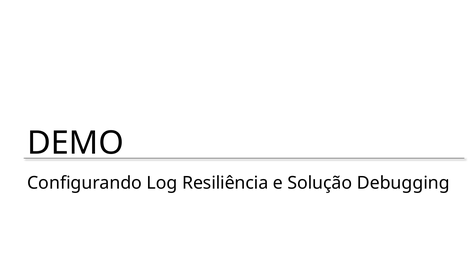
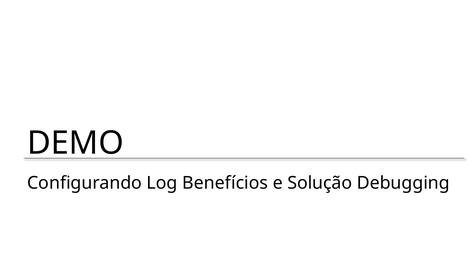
Resiliência: Resiliência -> Benefícios (225, 183)
